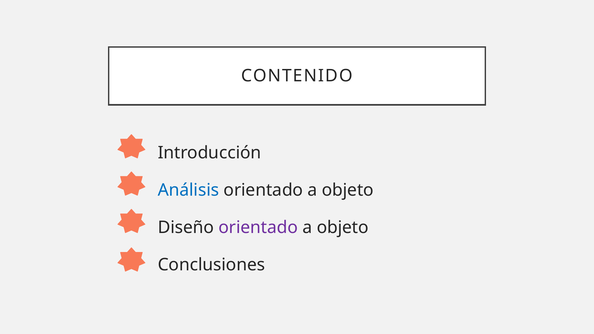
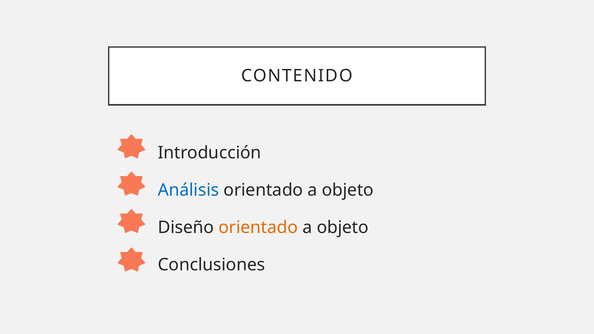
orientado colour: purple -> orange (258, 228)
